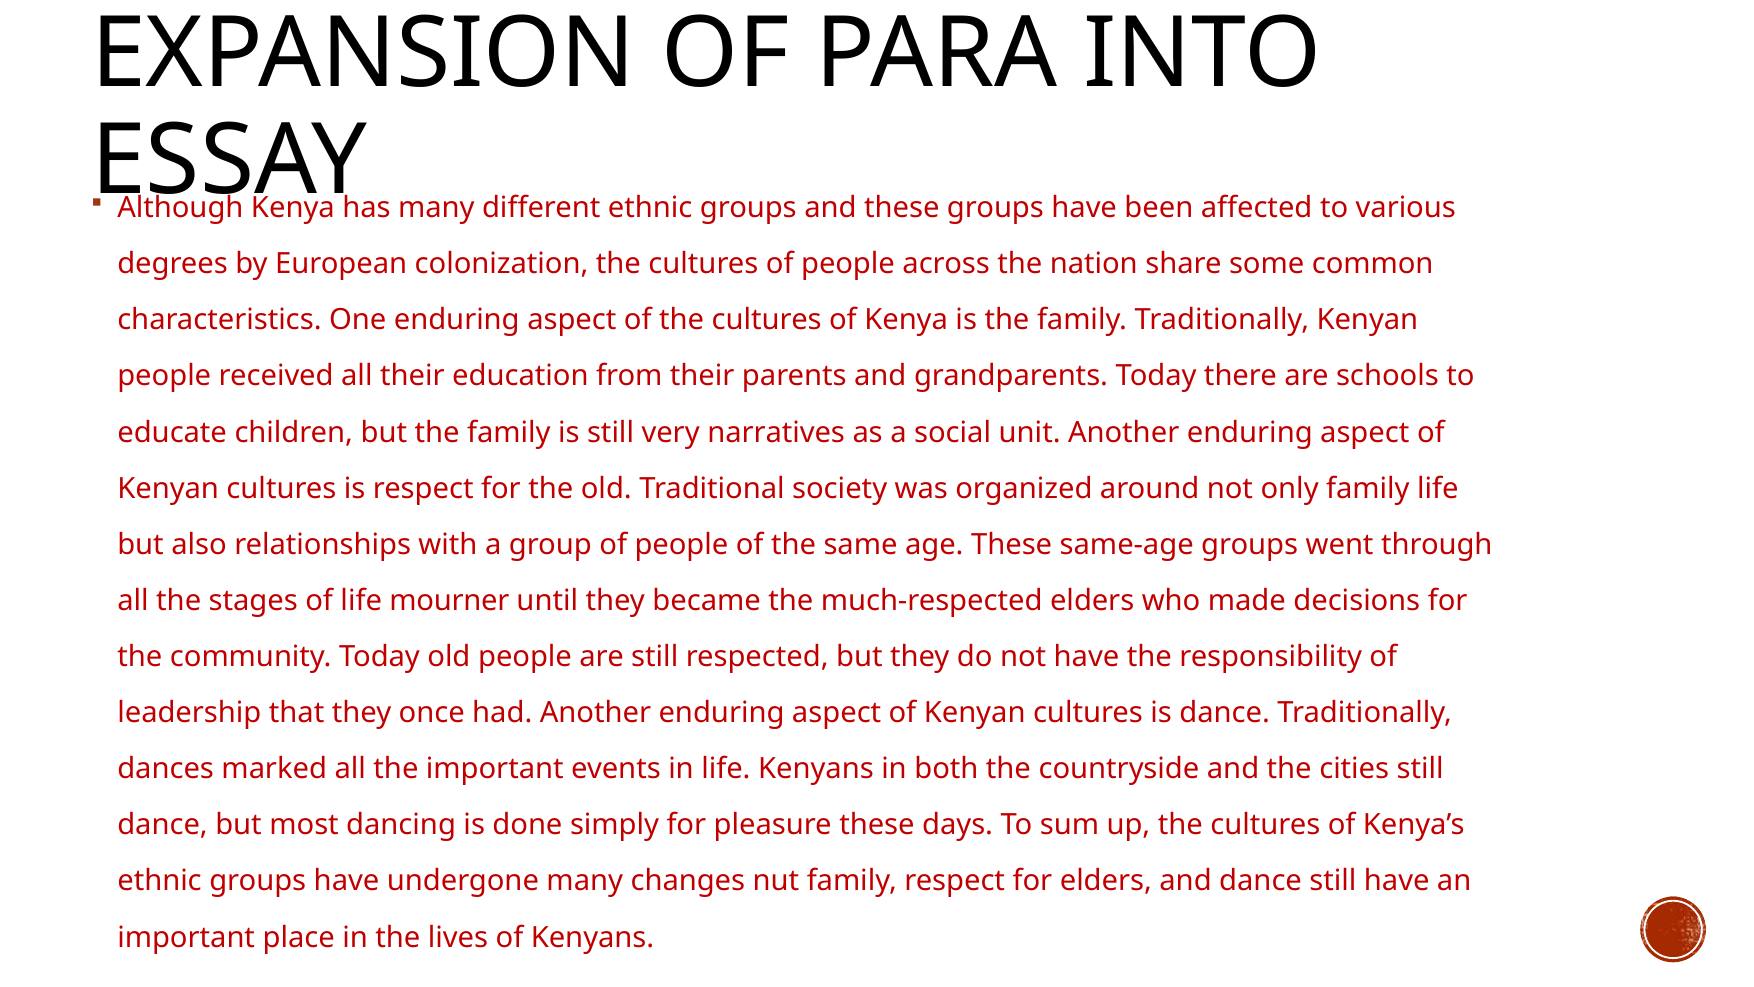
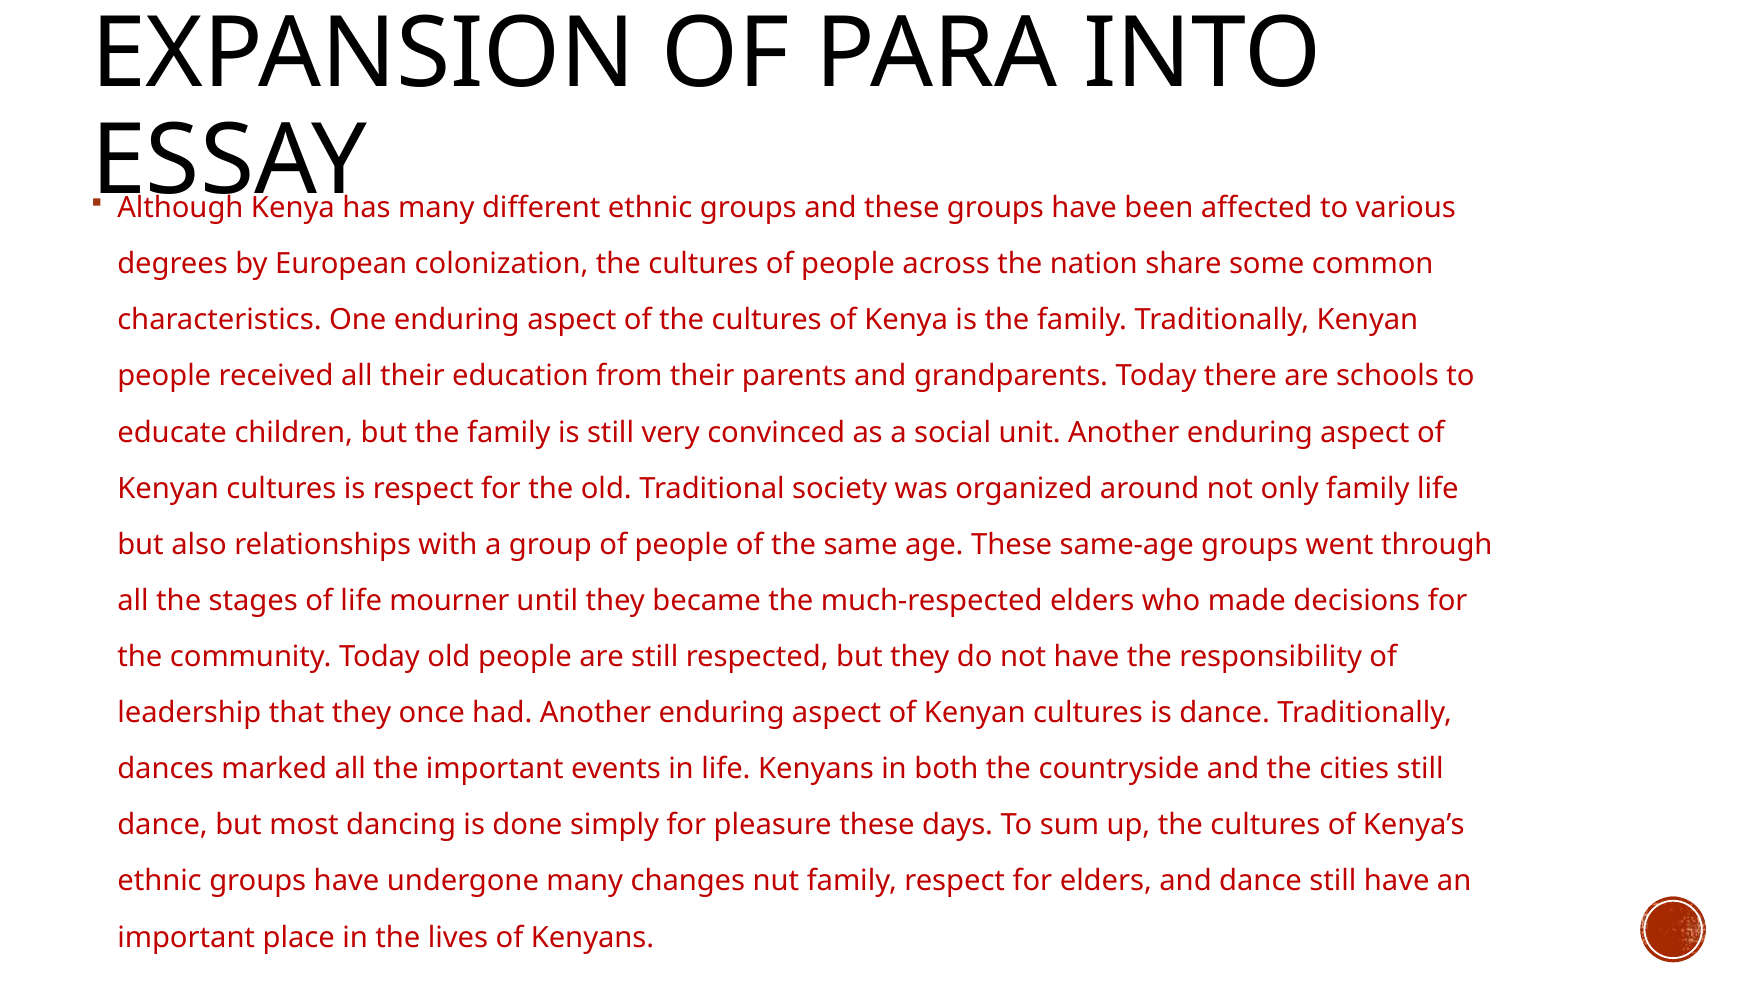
narratives: narratives -> convinced (776, 432)
